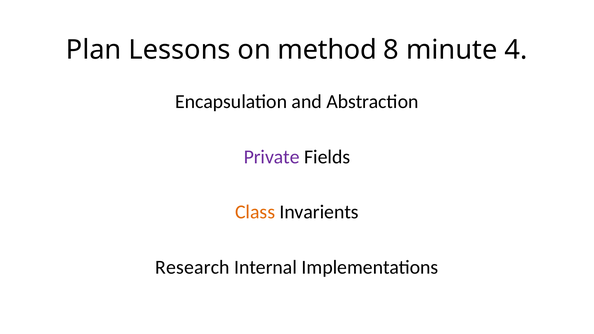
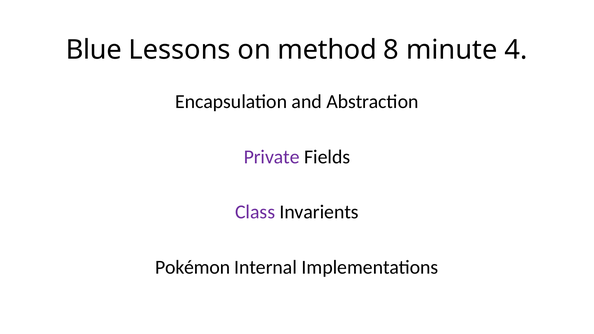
Plan: Plan -> Blue (94, 50)
Class colour: orange -> purple (255, 212)
Research: Research -> Pokémon (193, 267)
